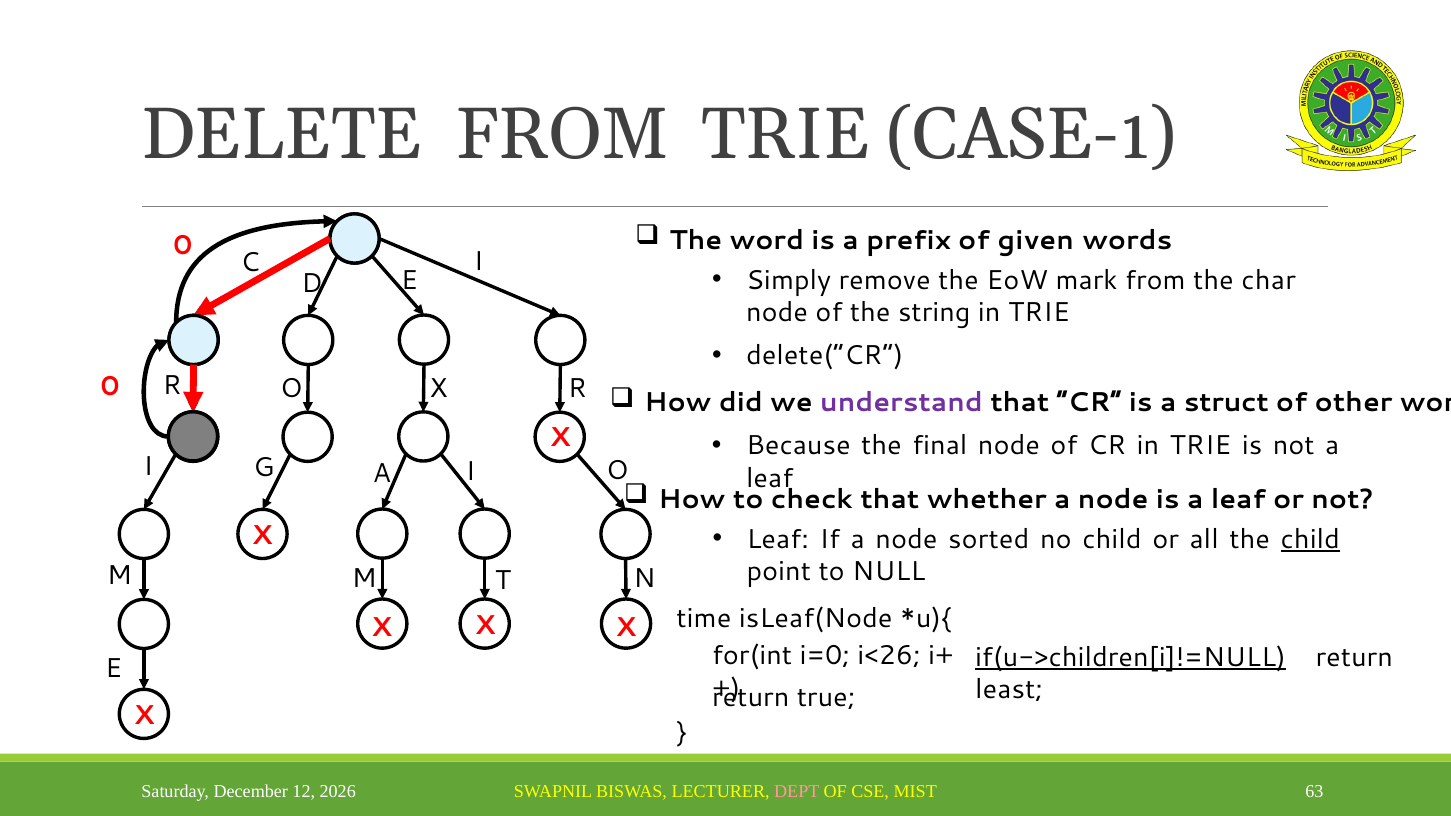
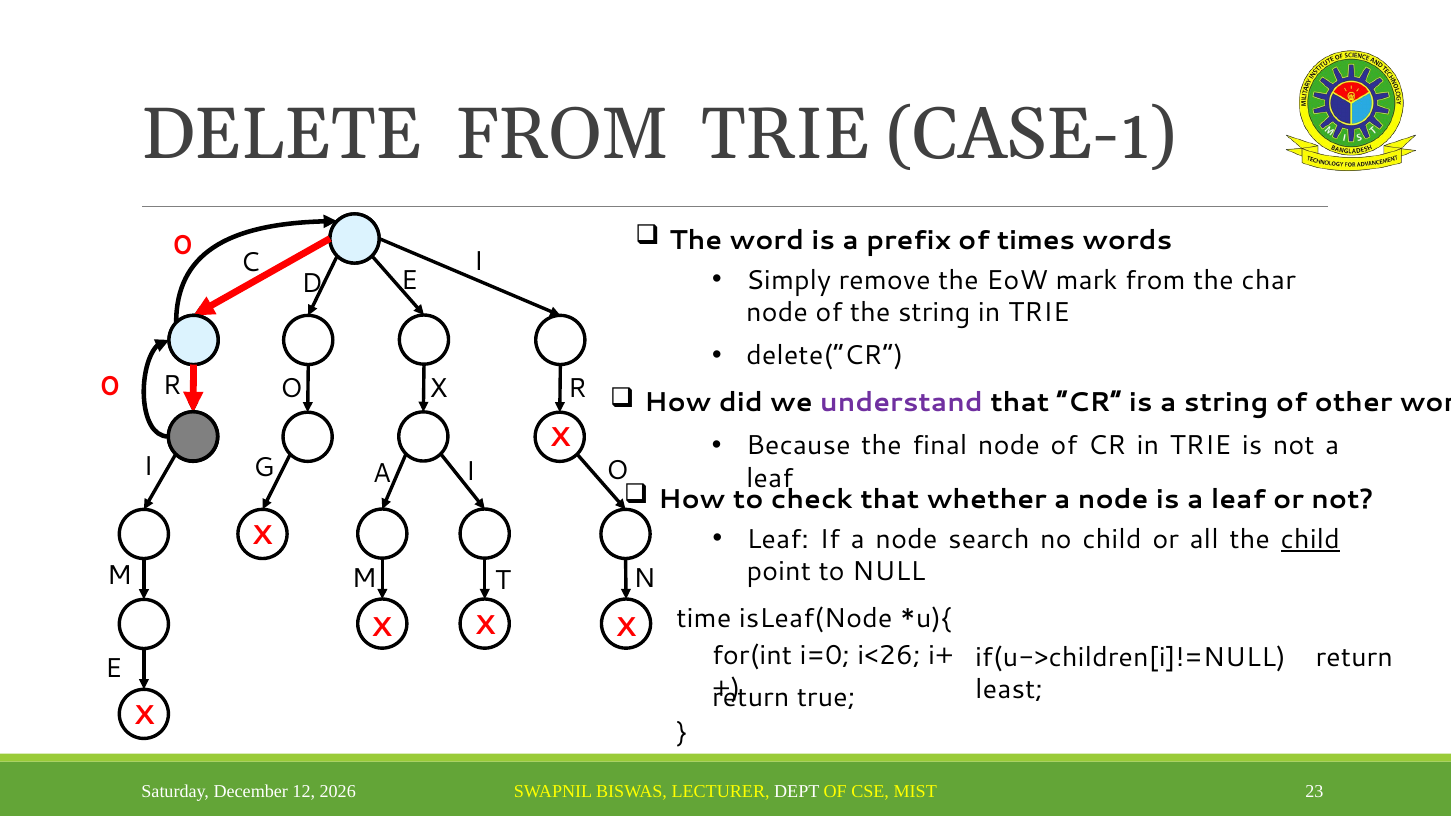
given: given -> times (1036, 240)
a struct: struct -> string (1226, 403)
sorted: sorted -> search (989, 539)
if(u->children[i]!=NULL underline: present -> none (1130, 657)
DEPT colour: pink -> white (797, 792)
63: 63 -> 23 (1314, 792)
